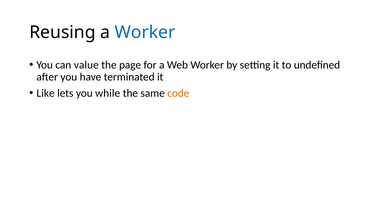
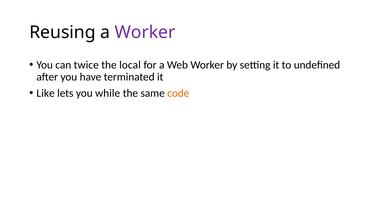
Worker colour: blue -> purple (145, 32)
value: value -> twice (86, 65)
page: page -> local (130, 65)
